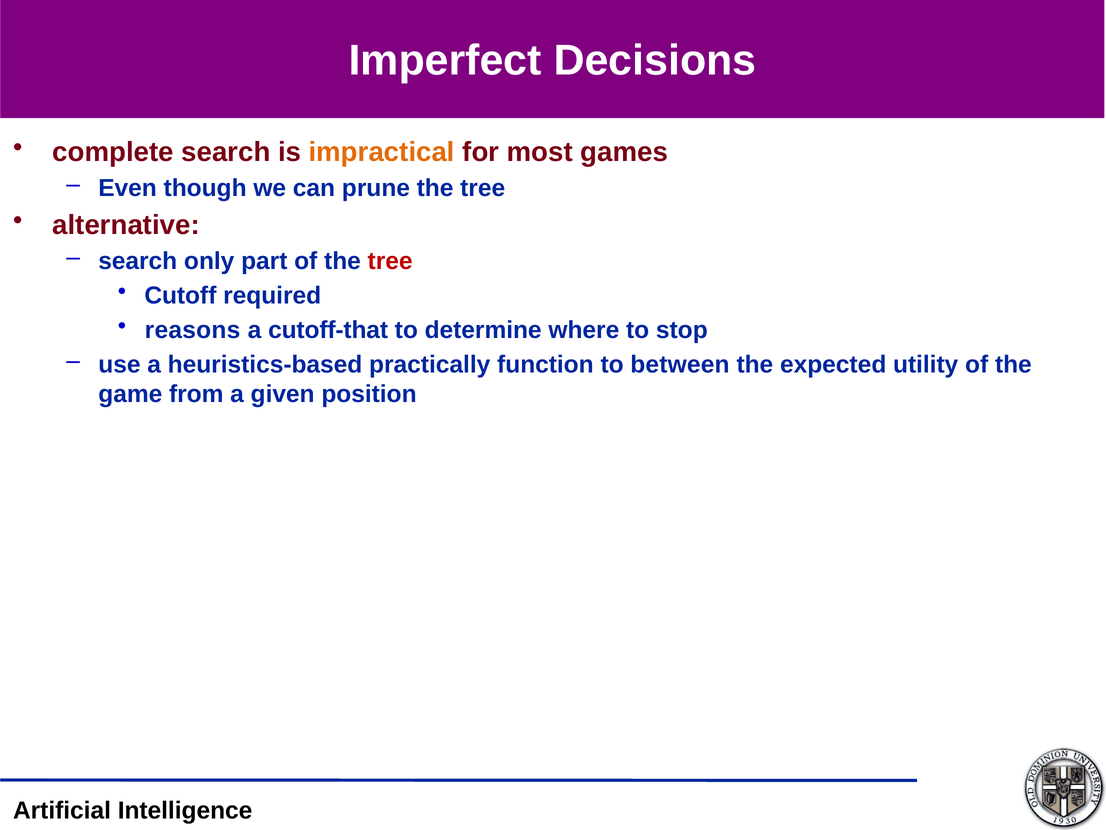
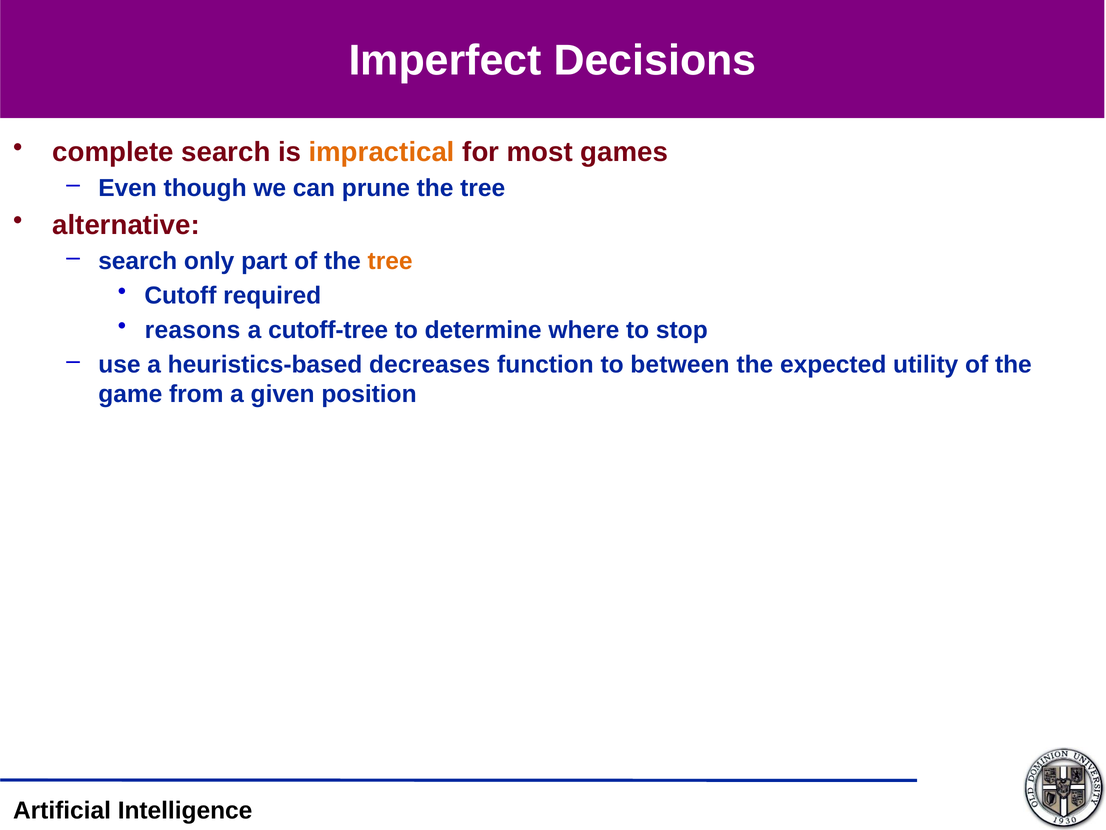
tree colour: red -> orange (390, 261)
cutoff-that: cutoff-that -> cutoff-tree (328, 330)
practically: practically -> decreases (430, 364)
